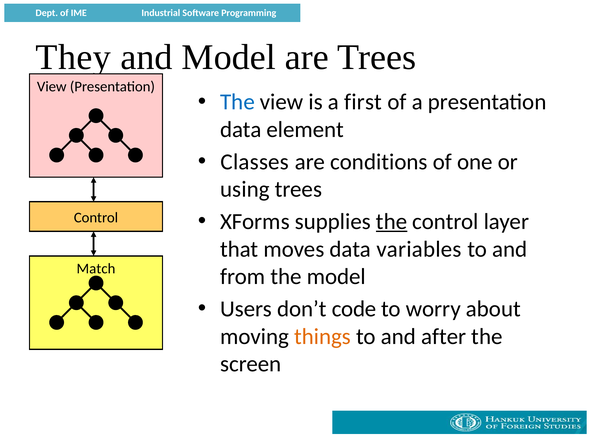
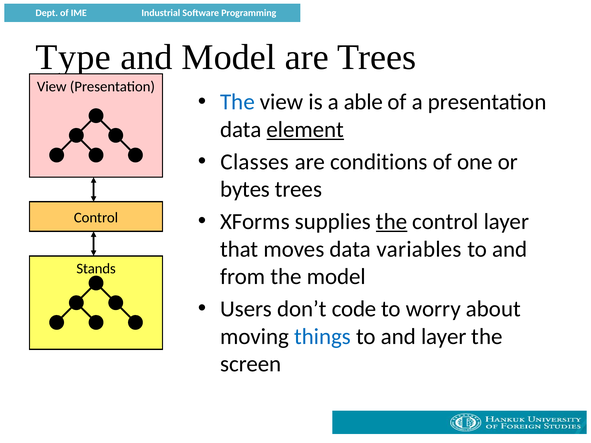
They: They -> Type (73, 57)
first: first -> able (363, 102)
element underline: none -> present (305, 130)
using: using -> bytes (245, 189)
Match: Match -> Stands (96, 269)
things colour: orange -> blue (323, 337)
and after: after -> layer (444, 337)
